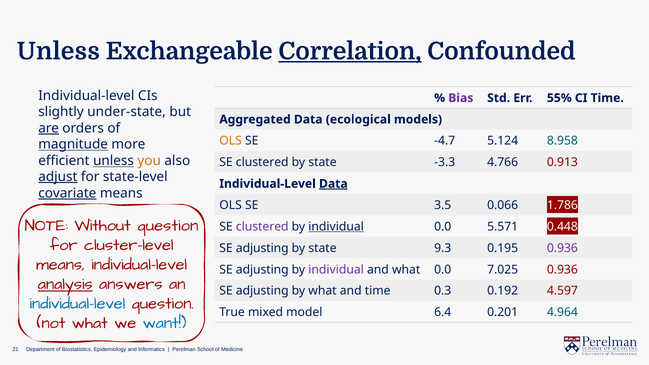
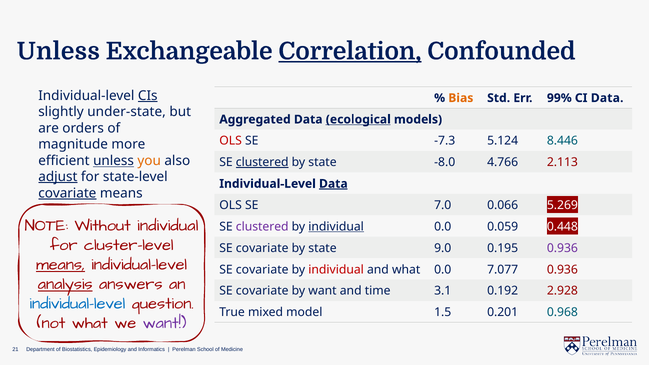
CIs underline: none -> present (148, 96)
Bias colour: purple -> orange (461, 98)
55%: 55% -> 99% (559, 98)
CI Time: Time -> Data (607, 98)
ecological underline: none -> present (358, 119)
are underline: present -> none (49, 128)
OLS colour: orange -> red (231, 141)
-4.7: -4.7 -> -7.3 (445, 141)
8.958: 8.958 -> 8.446 (562, 141)
magnitude underline: present -> none (73, 144)
clustered underline: none -> present (262, 162)
-3.3: -3.3 -> -8.0 (445, 162)
0.913: 0.913 -> 2.113 (562, 162)
3.5: 3.5 -> 7.0 (443, 205)
1.786: 1.786 -> 5.269 (562, 205)
Without question: question -> individual (168, 225)
5.571: 5.571 -> 0.059 (503, 227)
adjusting: adjusting -> covariate (262, 248)
9.3: 9.3 -> 9.0 (443, 248)
means underline: none -> present (61, 264)
adjusting: adjusting -> covariate (262, 270)
individual colour: purple -> red (336, 270)
7.025: 7.025 -> 7.077 (503, 270)
adjusting: adjusting -> covariate (262, 291)
by what: what -> want (322, 291)
0.3: 0.3 -> 3.1 (443, 291)
4.597: 4.597 -> 2.928 (562, 291)
6.4: 6.4 -> 1.5 (443, 312)
4.964: 4.964 -> 0.968 (562, 312)
want colour: blue -> purple (165, 323)
